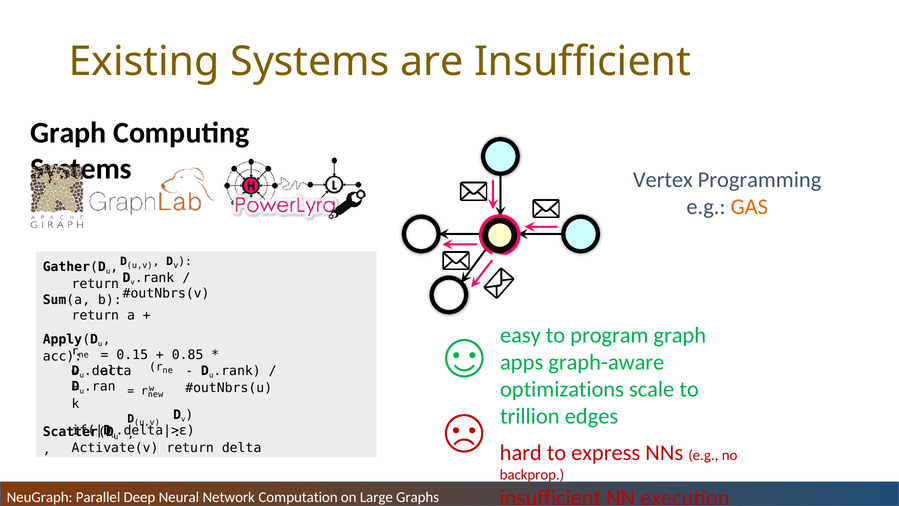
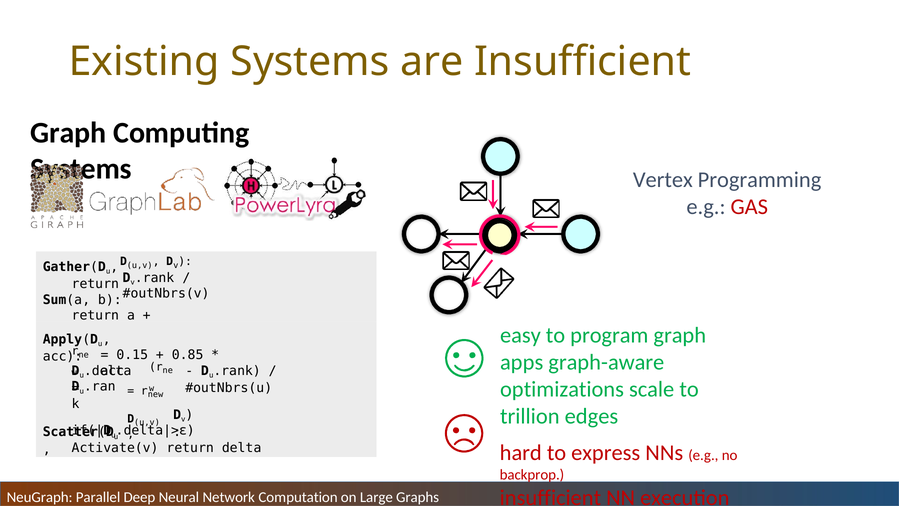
GAS colour: orange -> red (749, 207)
